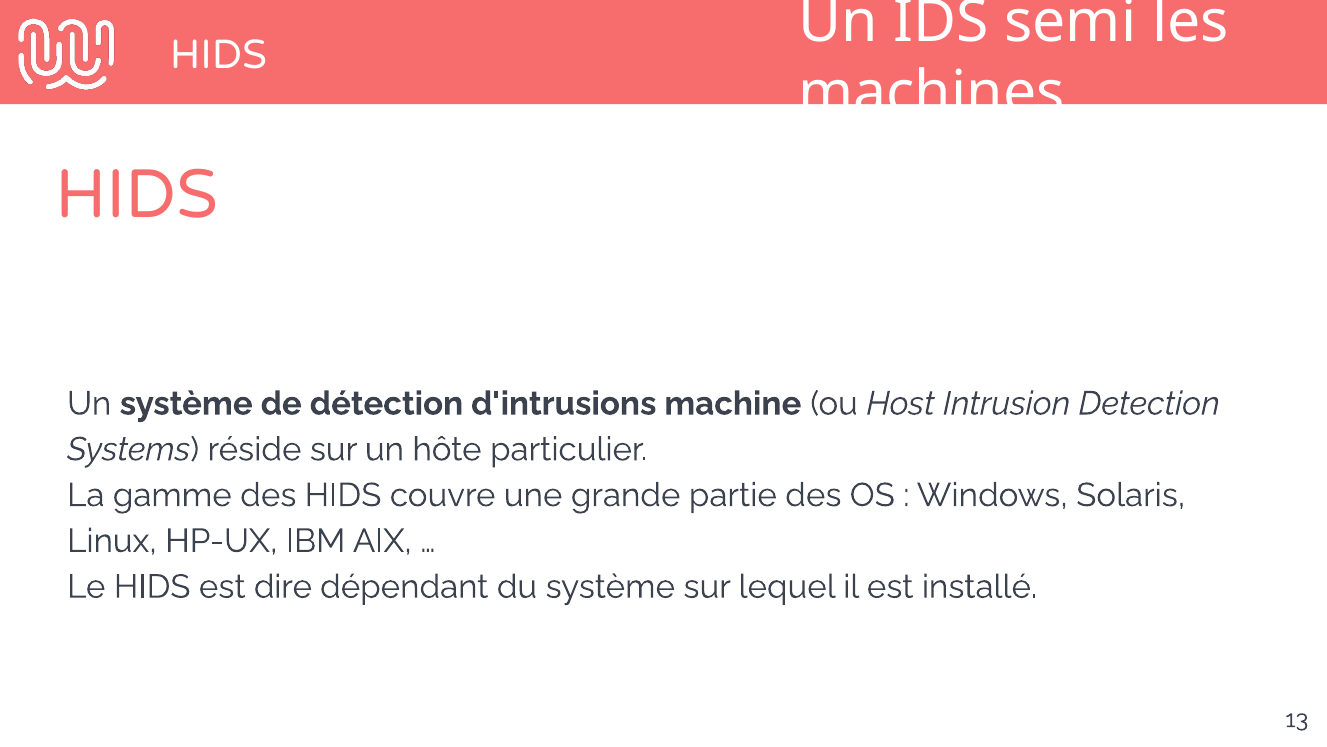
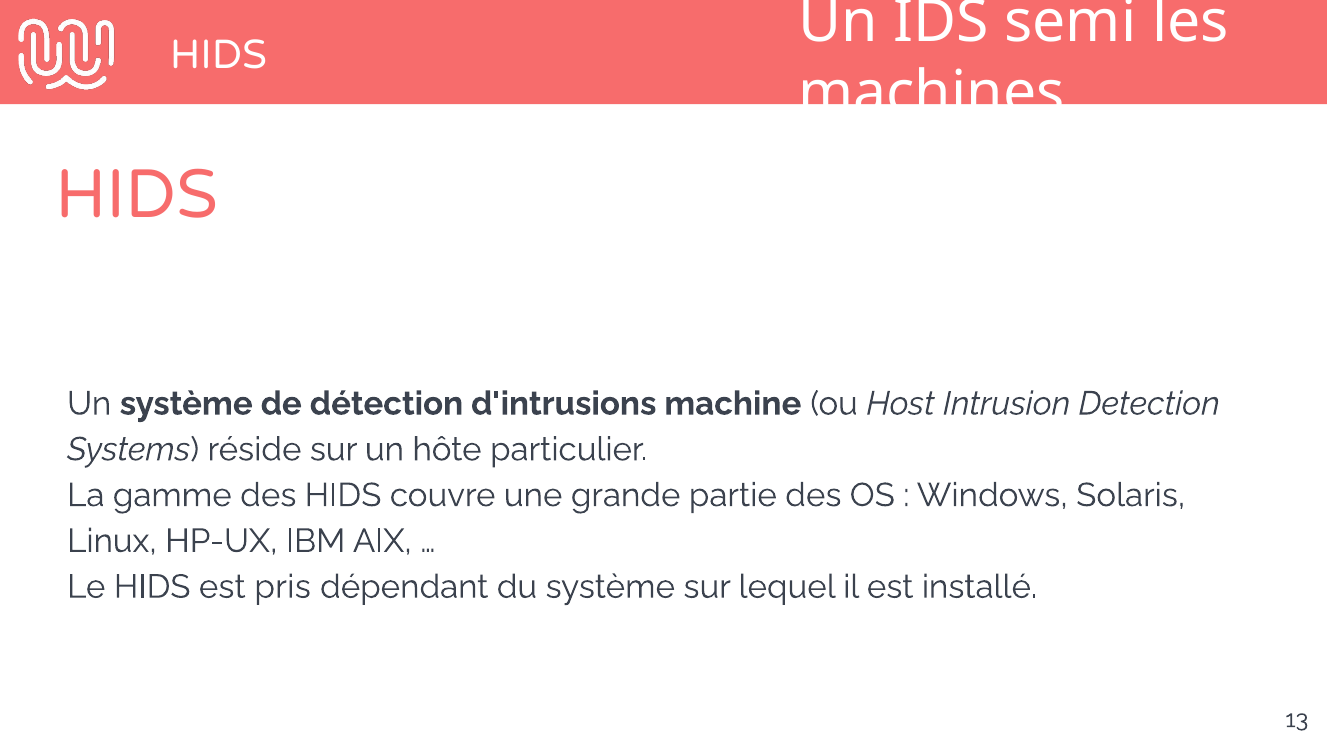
dire: dire -> pris (283, 586)
